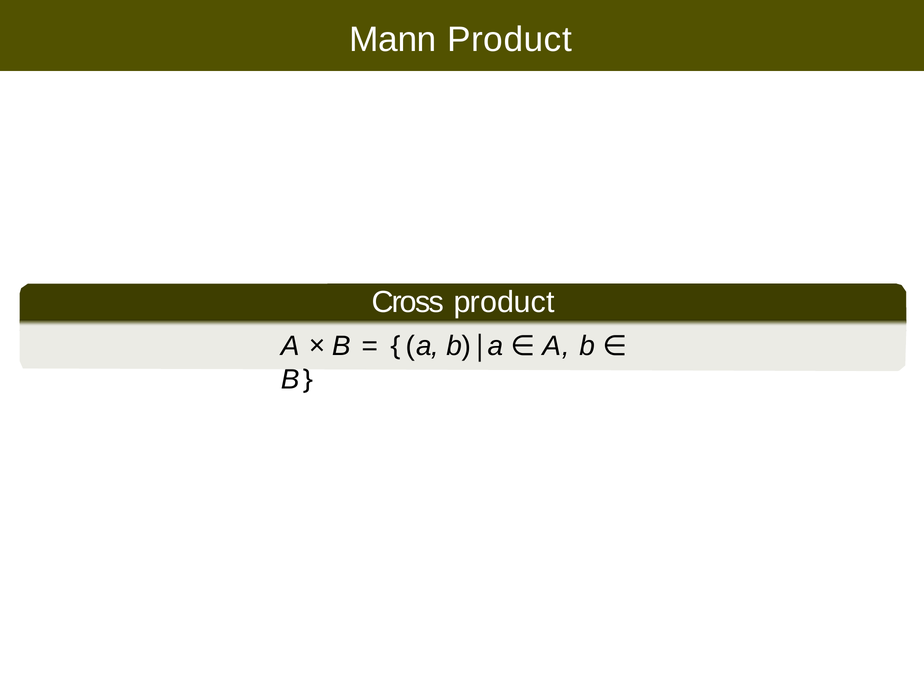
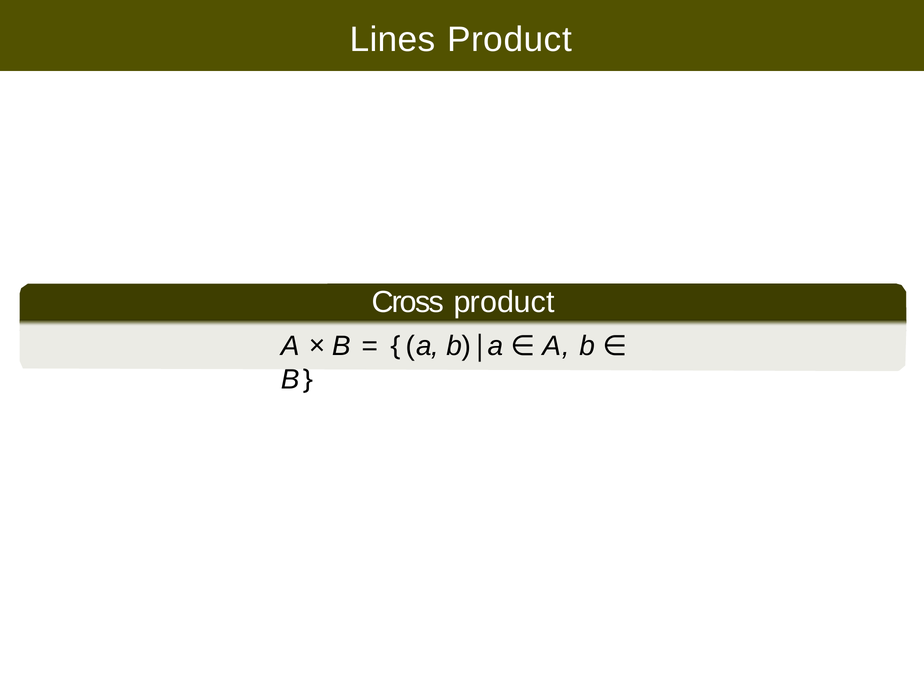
Mann: Mann -> Lines (392, 40)
